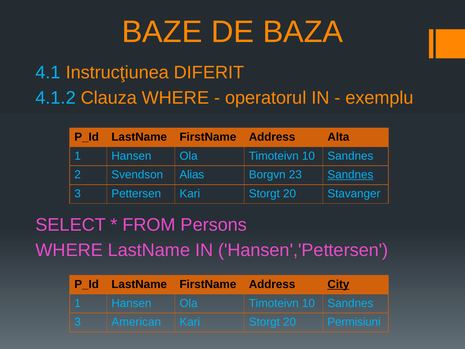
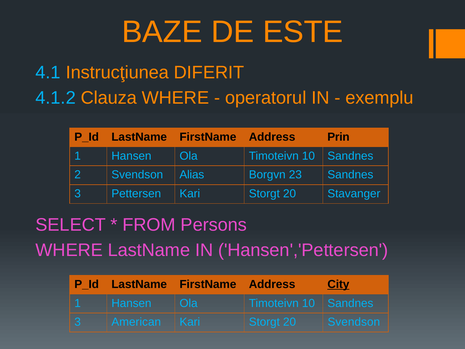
BAZA: BAZA -> ESTE (303, 32)
Alta: Alta -> Prin (338, 137)
Sandnes underline: present -> none (350, 175)
20 Permisiuni: Permisiuni -> Svendson (354, 322)
